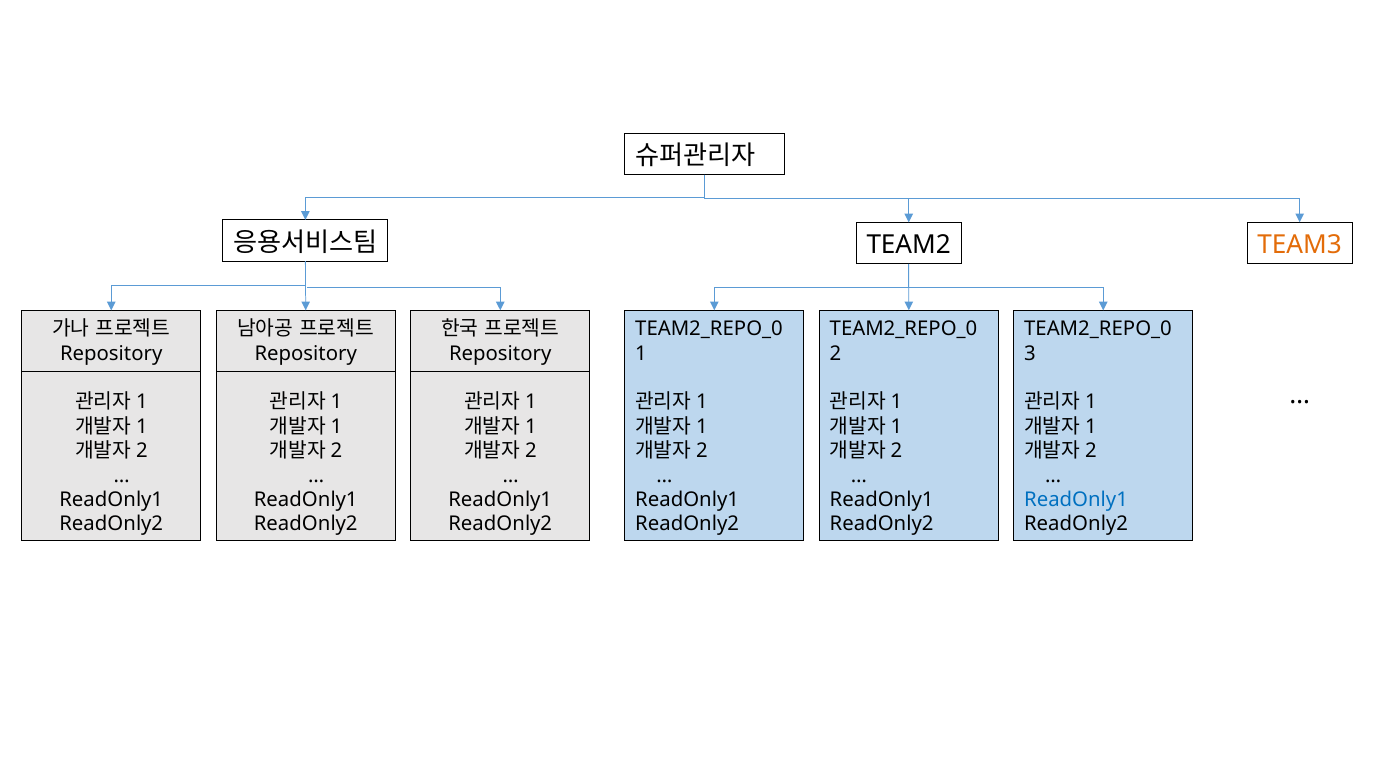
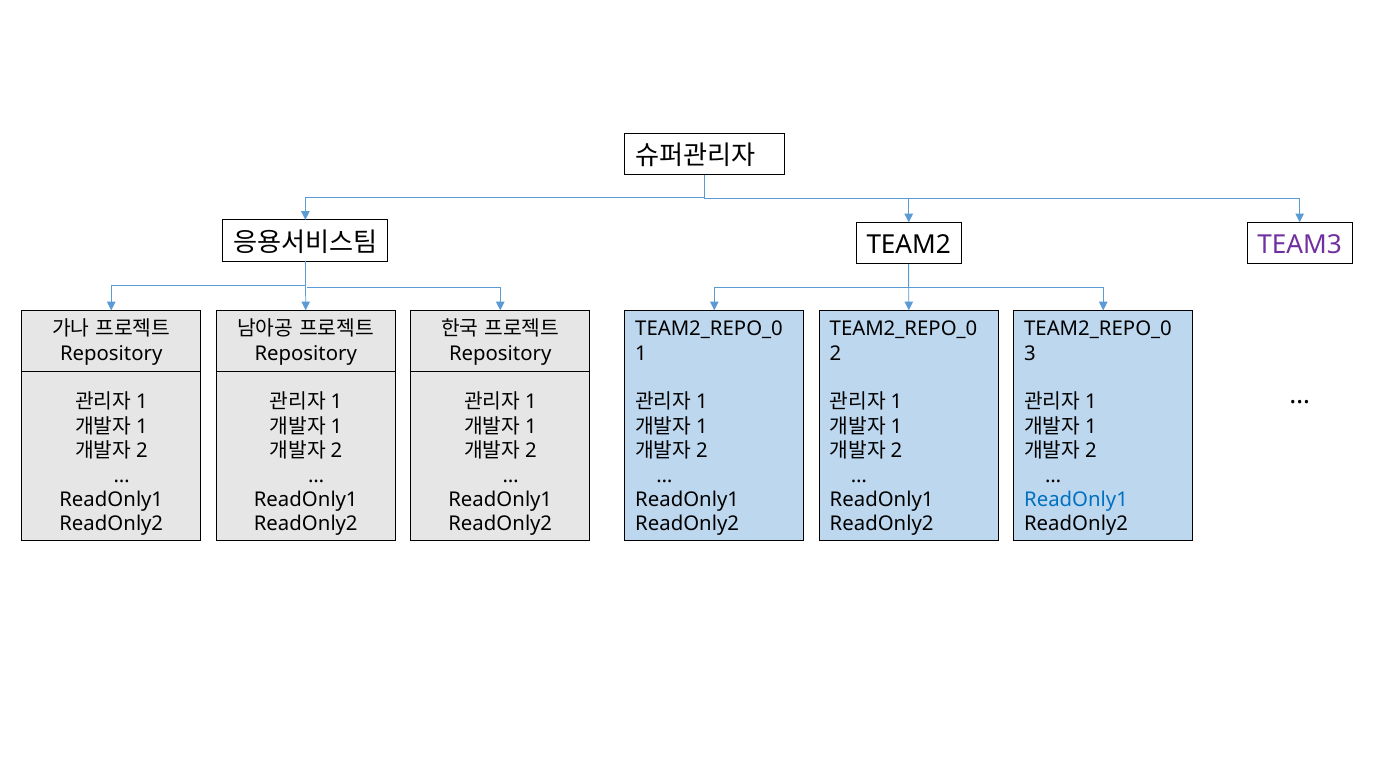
TEAM3 colour: orange -> purple (1300, 245)
